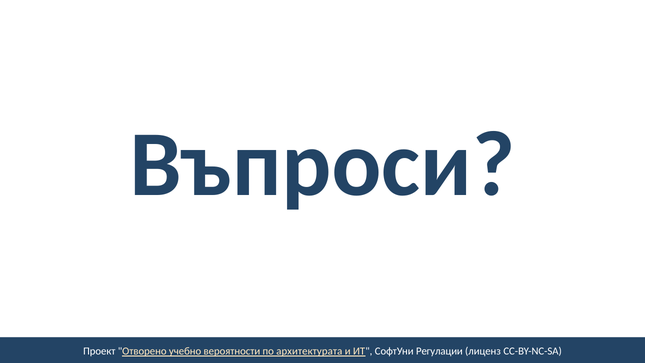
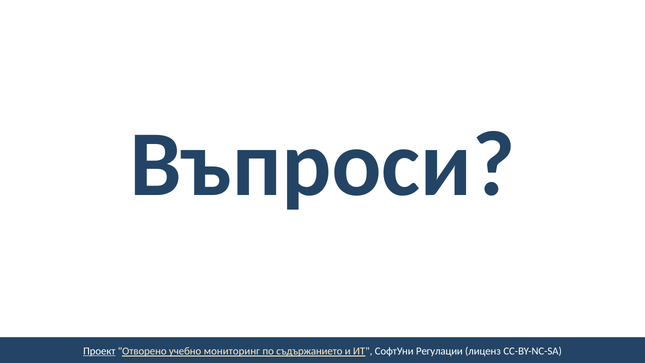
Проект underline: none -> present (99, 351)
вероятности: вероятности -> мониторинг (232, 351)
архитектурата: архитектурата -> съдържанието (309, 351)
